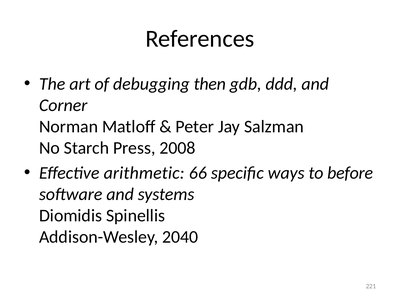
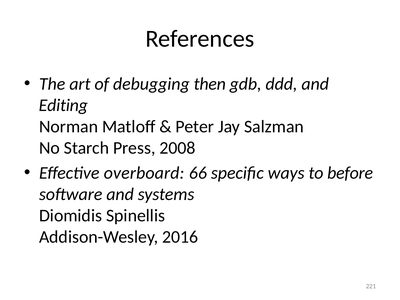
Corner: Corner -> Editing (63, 105)
arithmetic: arithmetic -> overboard (144, 173)
2040: 2040 -> 2016 (180, 237)
